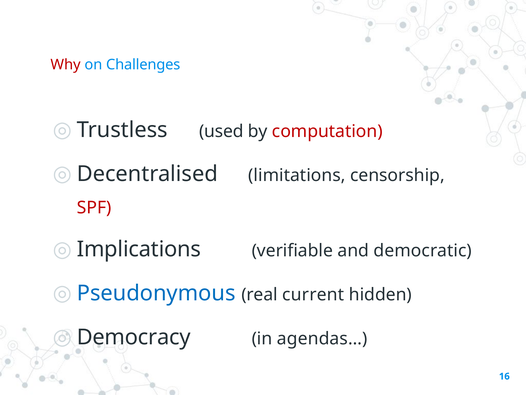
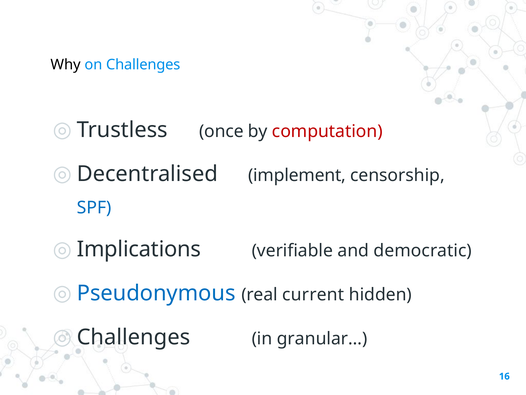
Why colour: red -> black (66, 65)
used: used -> once (221, 131)
limitations: limitations -> implement (297, 175)
SPF colour: red -> blue (94, 208)
Democracy: Democracy -> Challenges (134, 337)
agendas…: agendas… -> granular… (322, 338)
